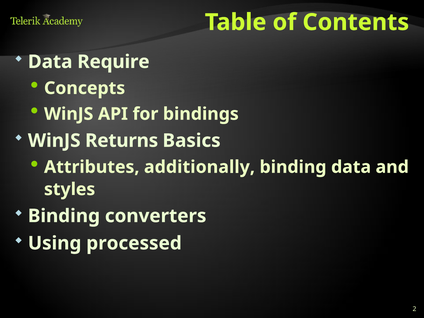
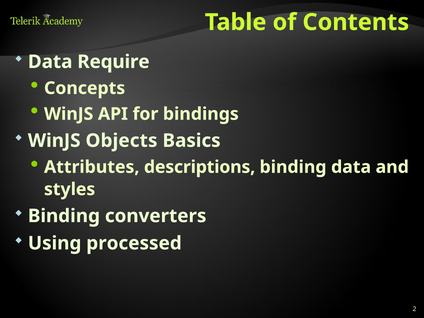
Returns: Returns -> Objects (121, 141)
additionally: additionally -> descriptions (200, 167)
